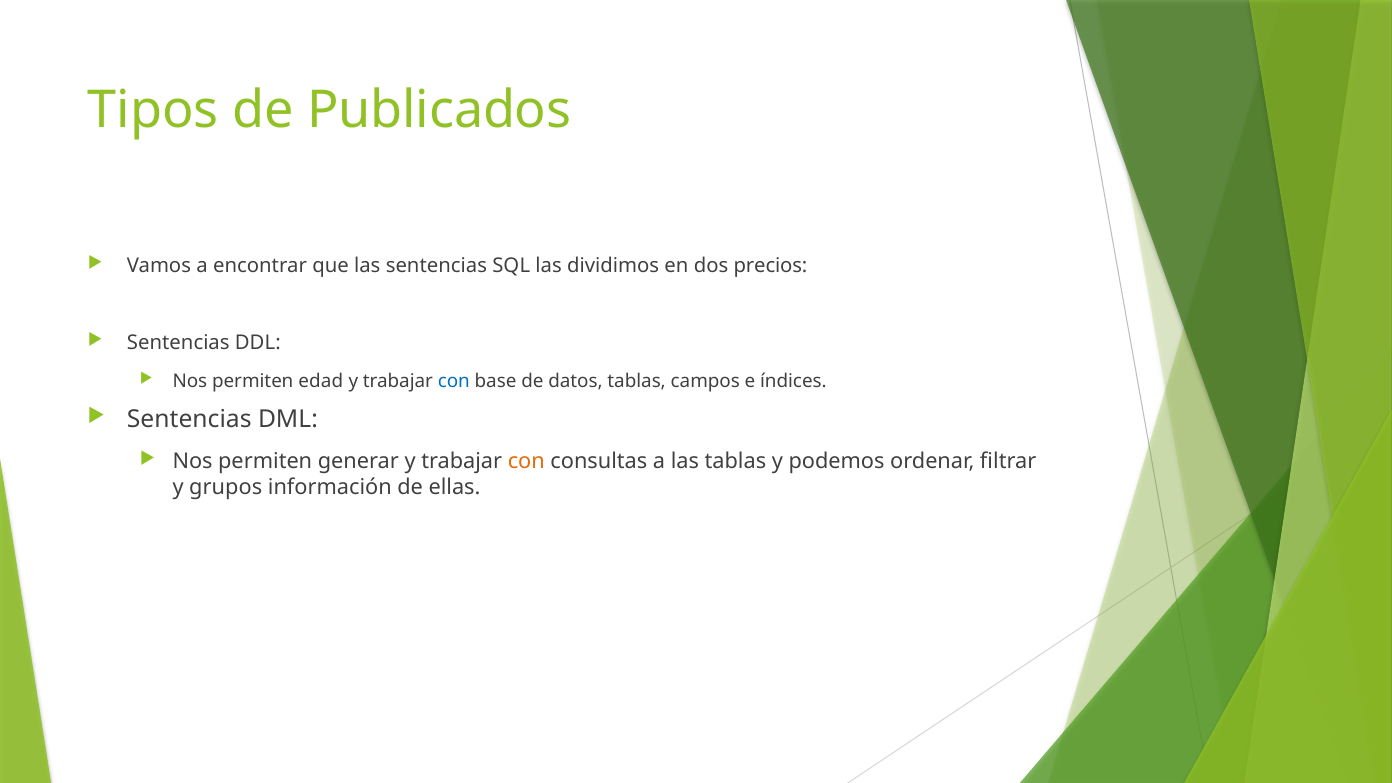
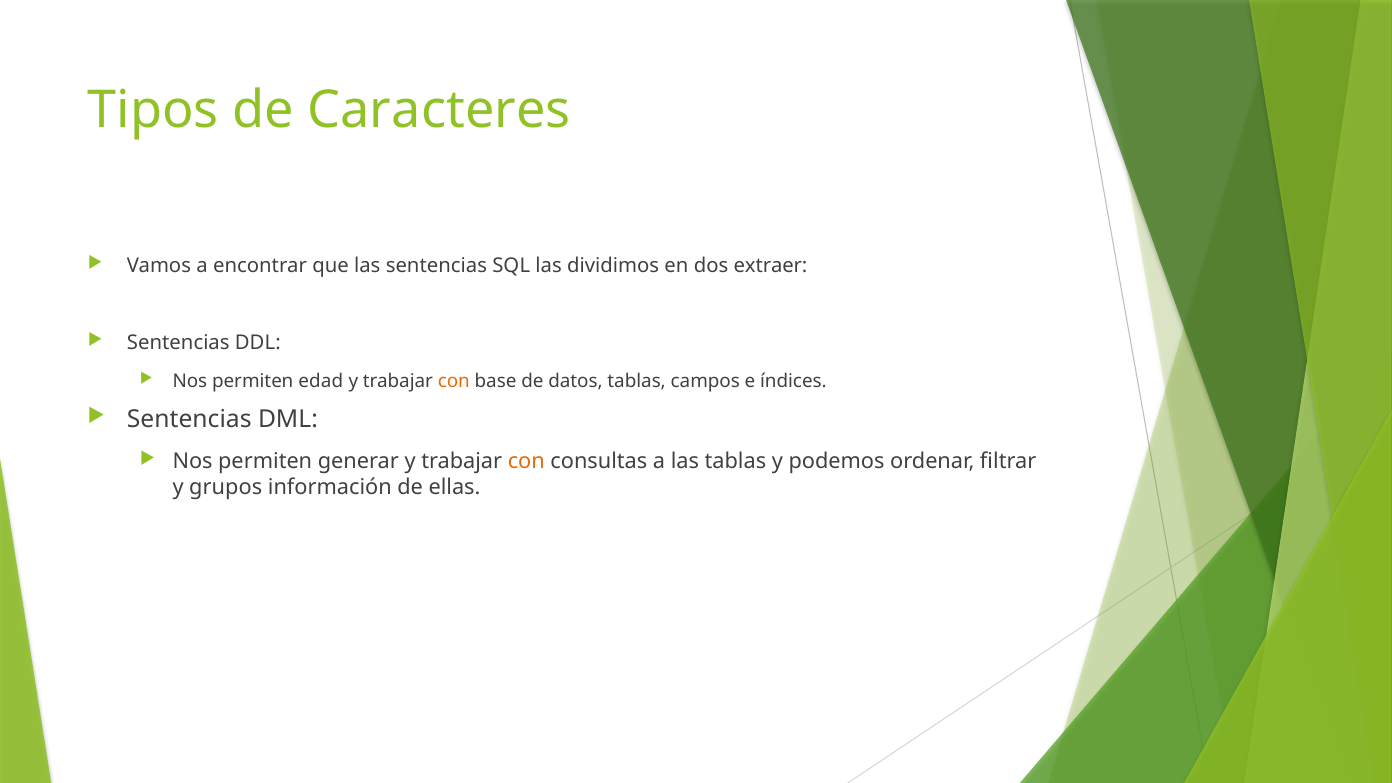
Publicados: Publicados -> Caracteres (439, 110)
precios: precios -> extraer (770, 266)
con colour: blue -> orange (454, 381)
